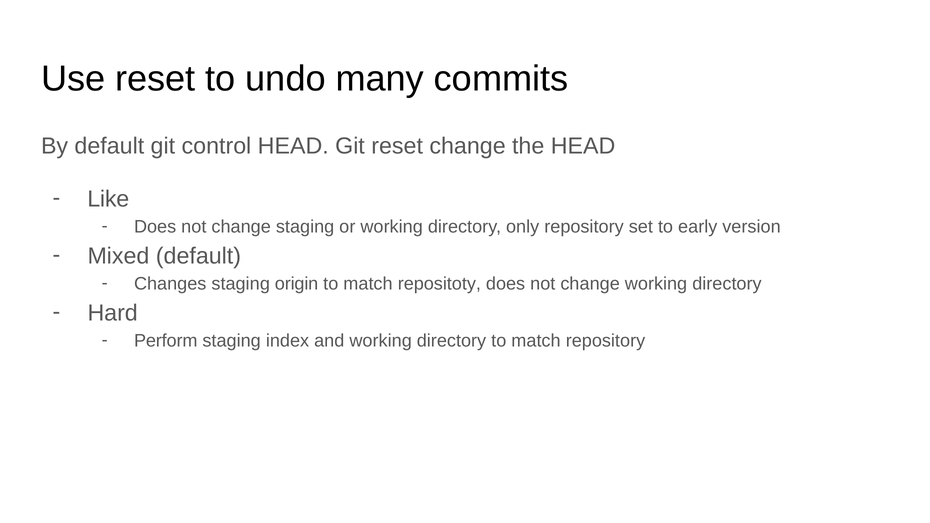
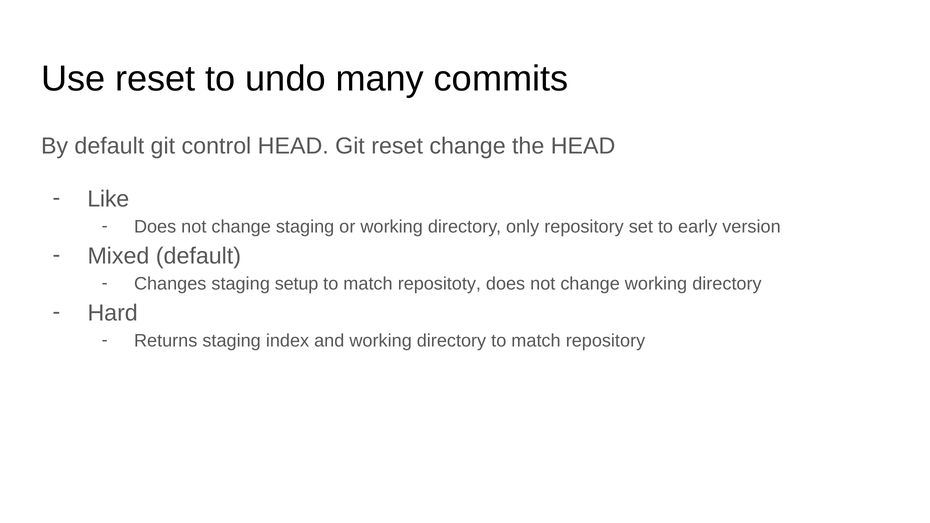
origin: origin -> setup (297, 284)
Perform: Perform -> Returns (166, 341)
